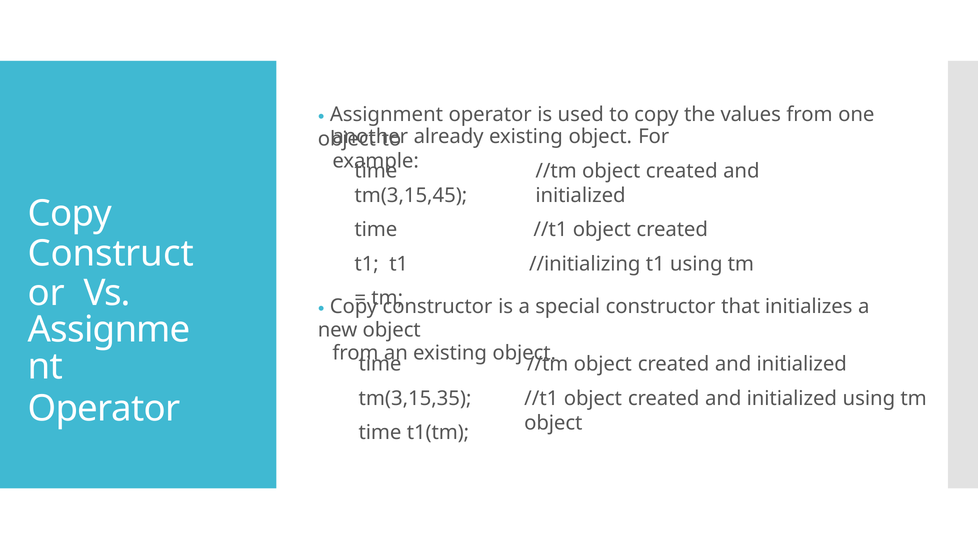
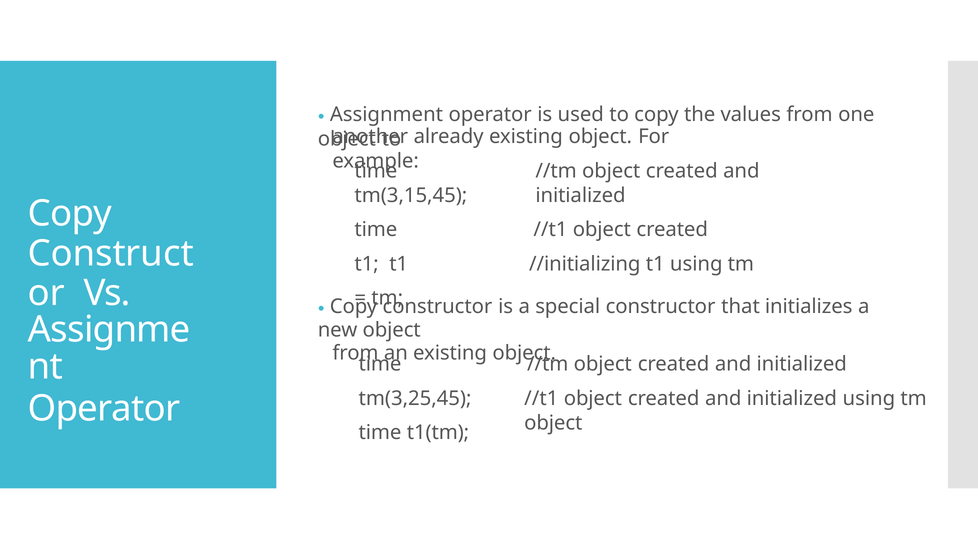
tm(3,15,35: tm(3,15,35 -> tm(3,25,45 (415, 398)
